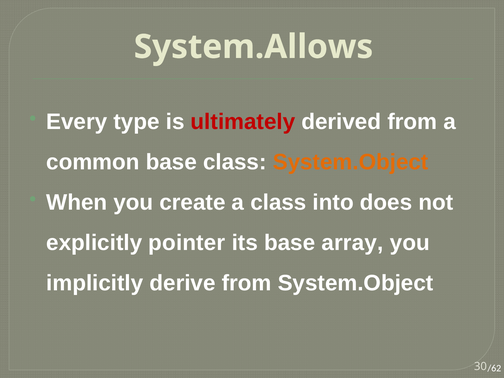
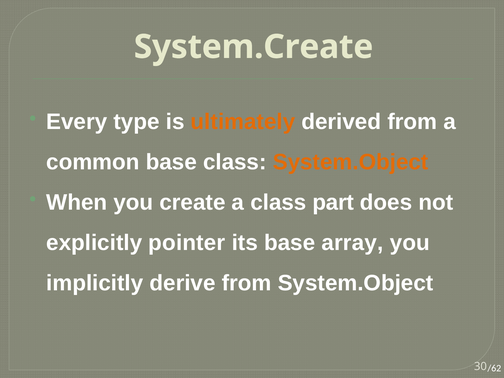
System.Allows: System.Allows -> System.Create (254, 47)
ultimately colour: red -> orange (243, 122)
into: into -> part (333, 202)
